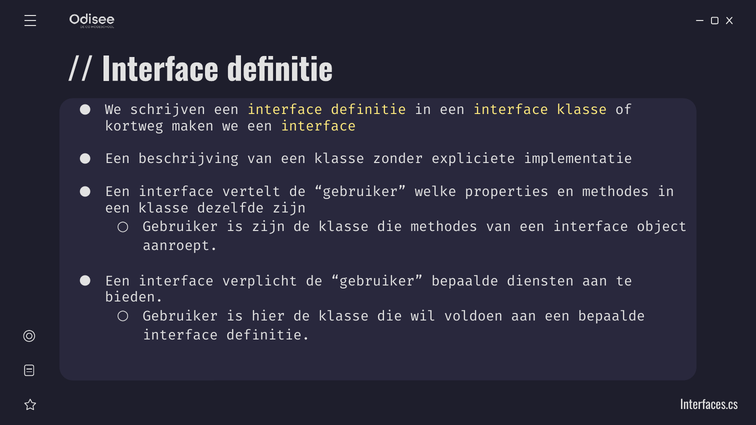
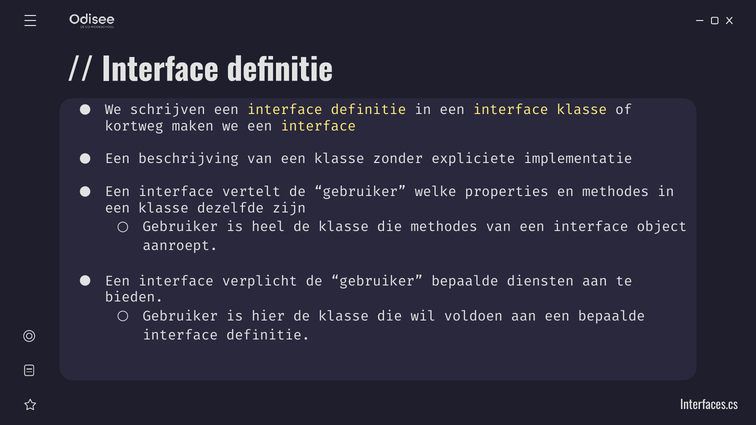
is zijn: zijn -> heel (268, 227)
